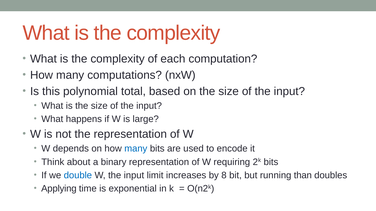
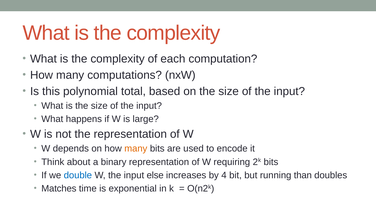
many colour: blue -> orange (136, 149)
limit: limit -> else (155, 176)
8: 8 -> 4 (224, 176)
Applying: Applying -> Matches (59, 189)
